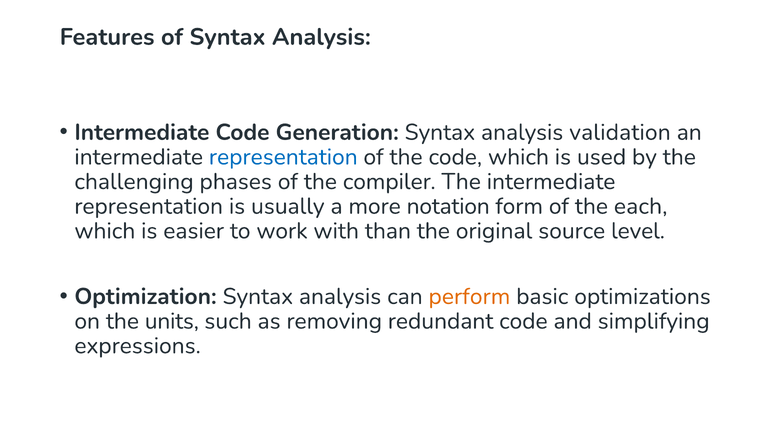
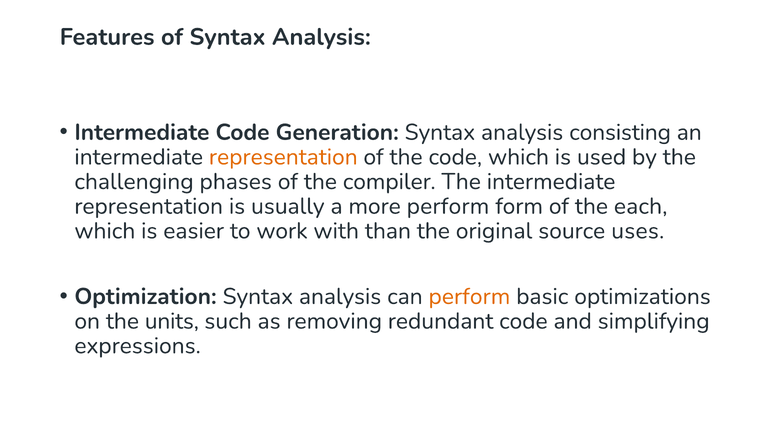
validation: validation -> consisting (620, 132)
representation colour: blue -> orange (283, 157)
more notation: notation -> perform (448, 206)
level: level -> uses (638, 231)
